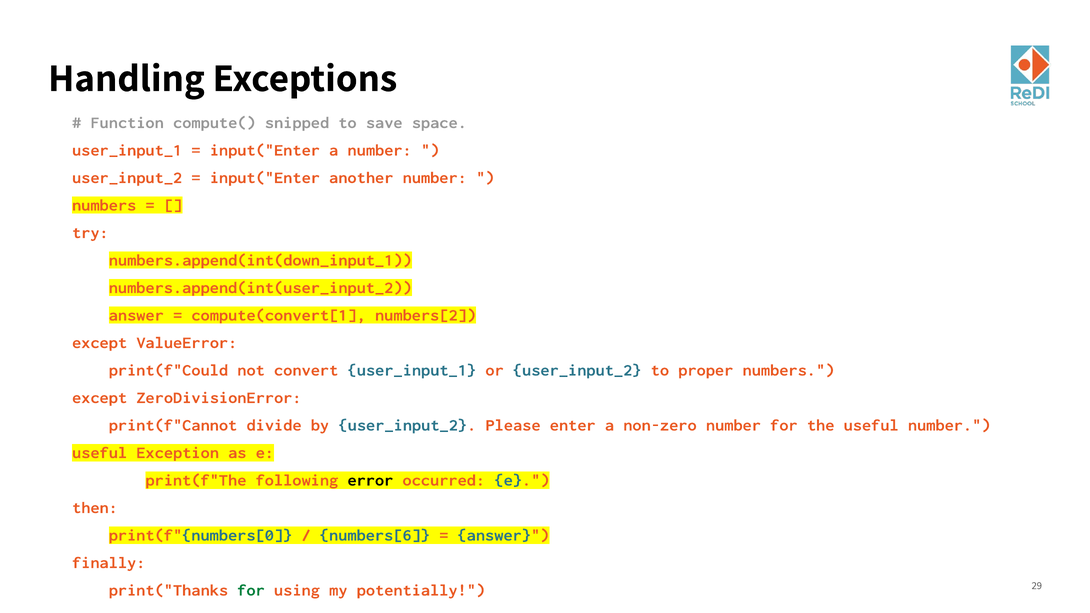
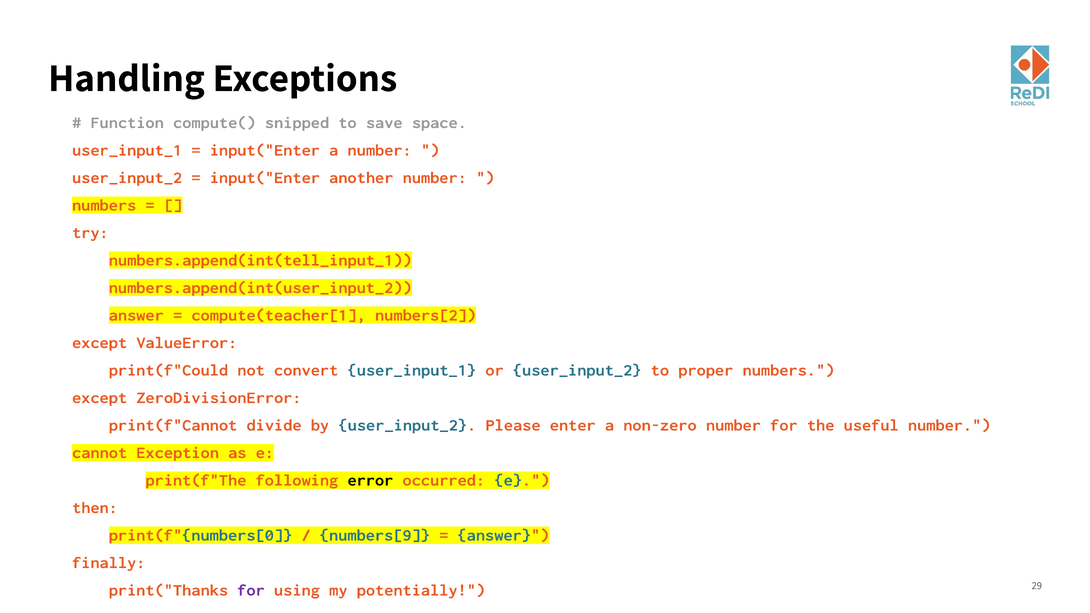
numbers.append(int(down_input_1: numbers.append(int(down_input_1 -> numbers.append(int(tell_input_1 (260, 260)
compute(convert[1: compute(convert[1 -> compute(teacher[1 (279, 315)
useful: useful -> cannot (100, 453)
numbers[6: numbers[6 -> numbers[9 (375, 535)
for colour: green -> purple (251, 590)
